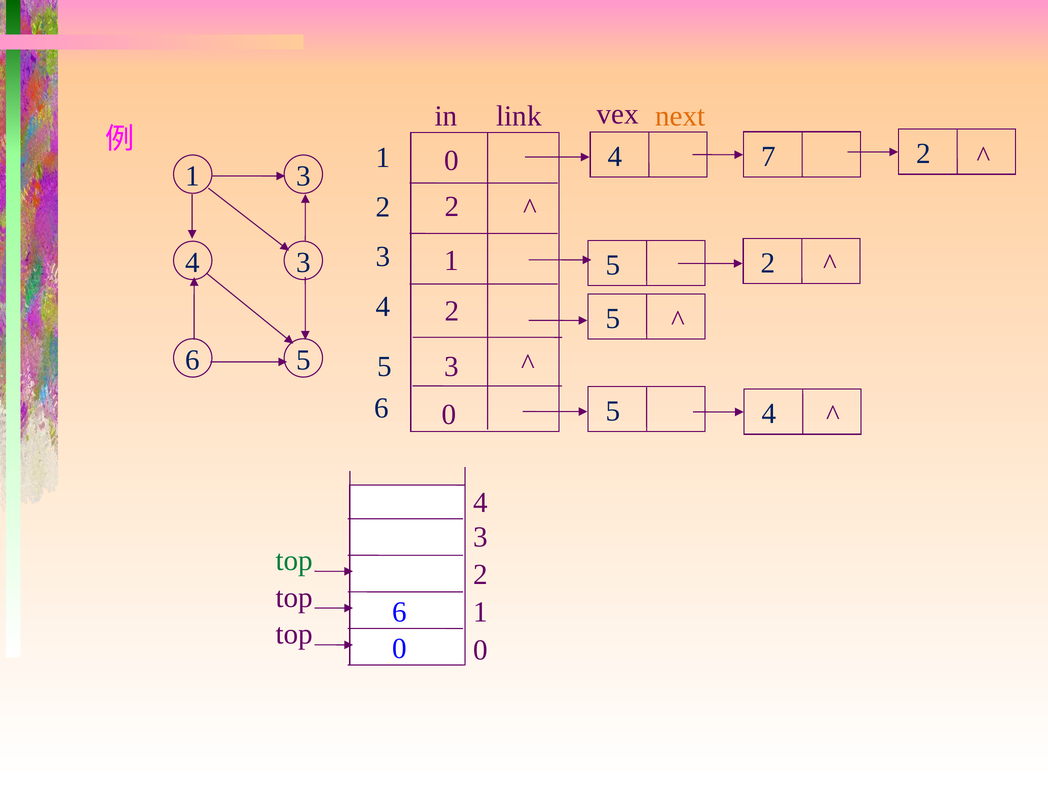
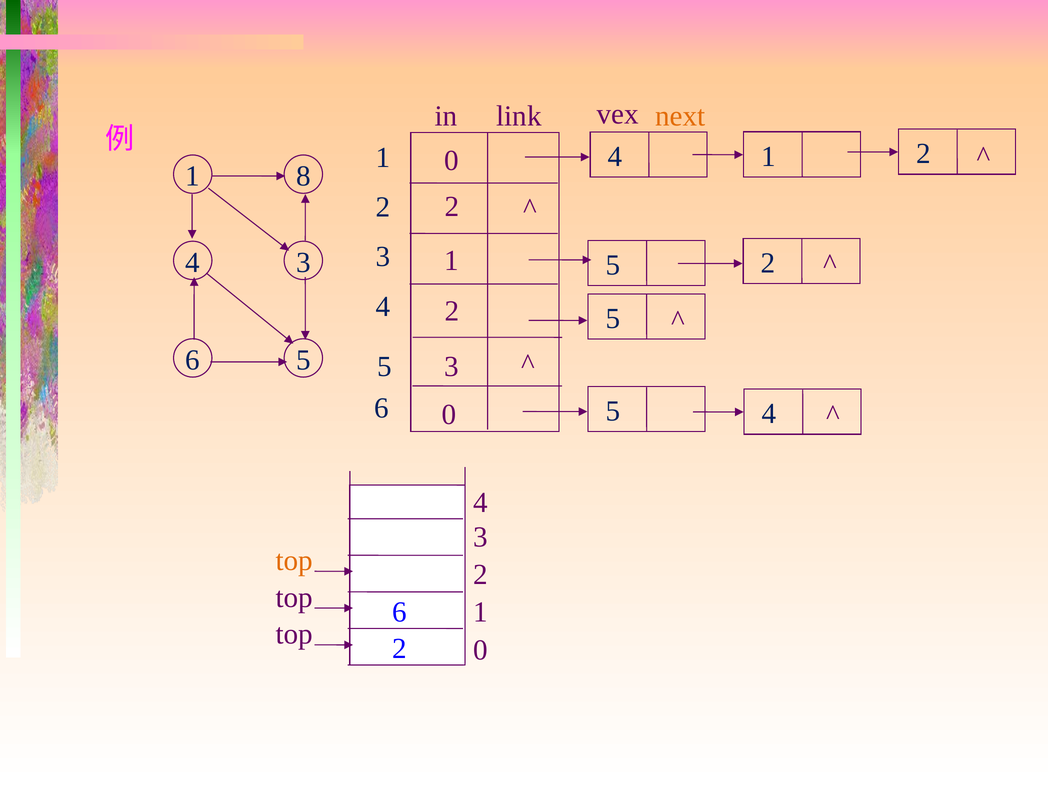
4 7: 7 -> 1 (768, 156)
1 3: 3 -> 8 (303, 176)
top colour: green -> orange (294, 561)
top 0: 0 -> 2 (399, 648)
